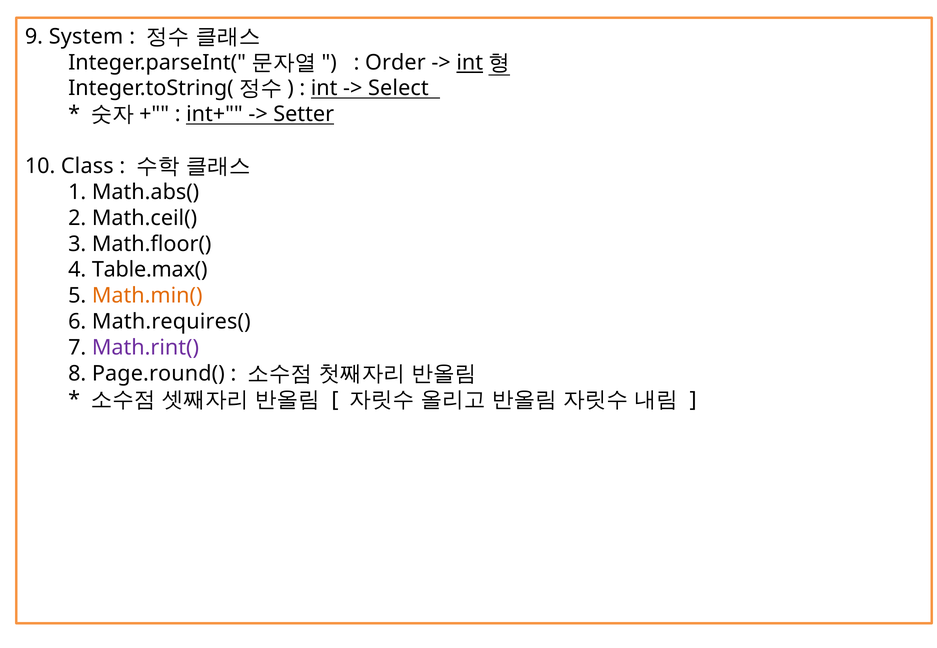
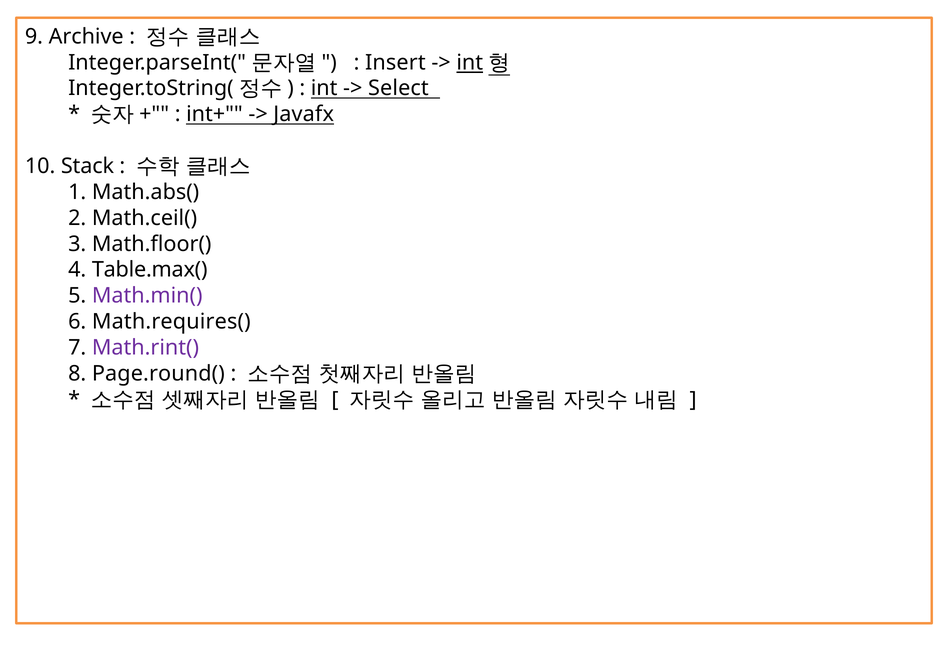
System: System -> Archive (86, 37)
Order: Order -> Insert (395, 63)
Setter: Setter -> Javafx (304, 114)
Class: Class -> Stack (87, 166)
Math.min( colour: orange -> purple (147, 296)
